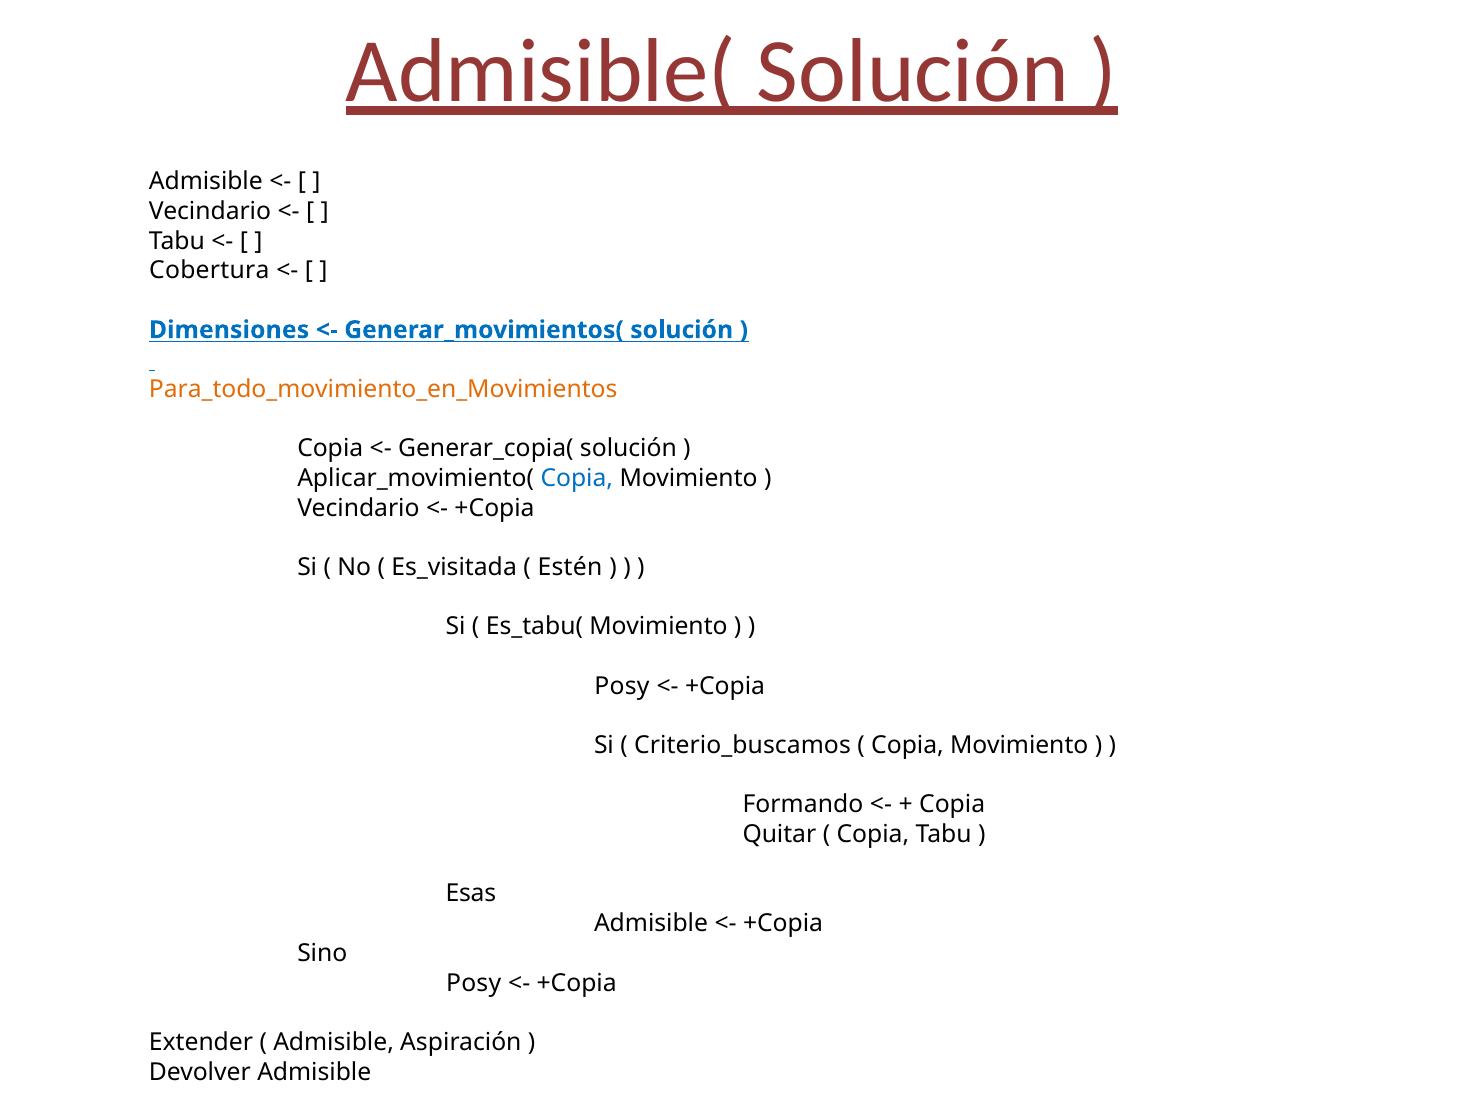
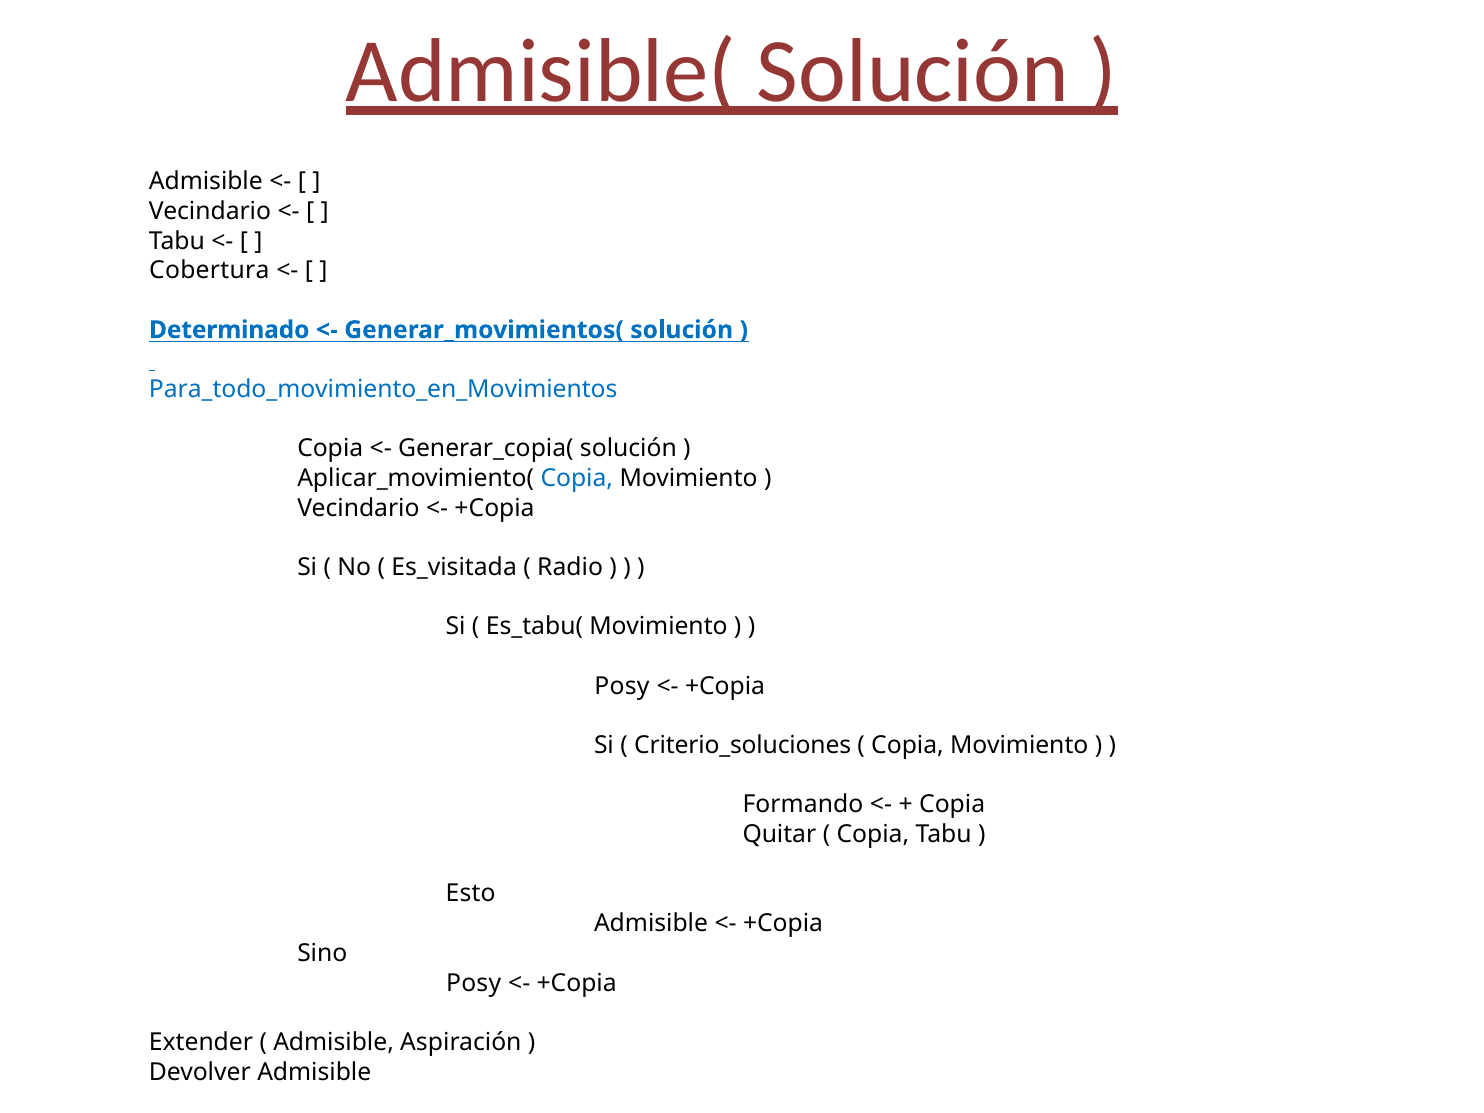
Dimensiones: Dimensiones -> Determinado (229, 330)
Para_todo_movimiento_en_Movimientos colour: orange -> blue (383, 389)
Estén: Estén -> Radio (570, 567)
Criterio_buscamos: Criterio_buscamos -> Criterio_soluciones (743, 745)
Esas: Esas -> Esto (471, 894)
